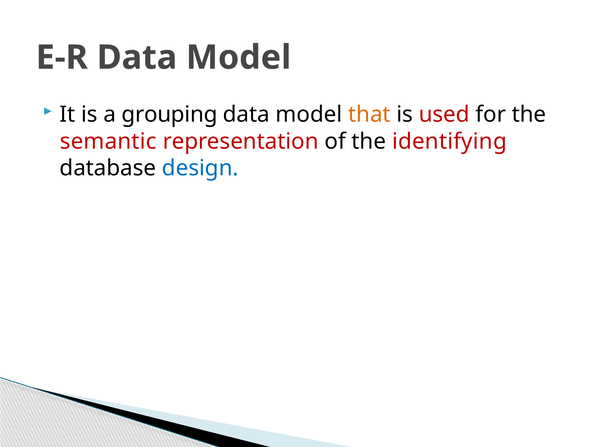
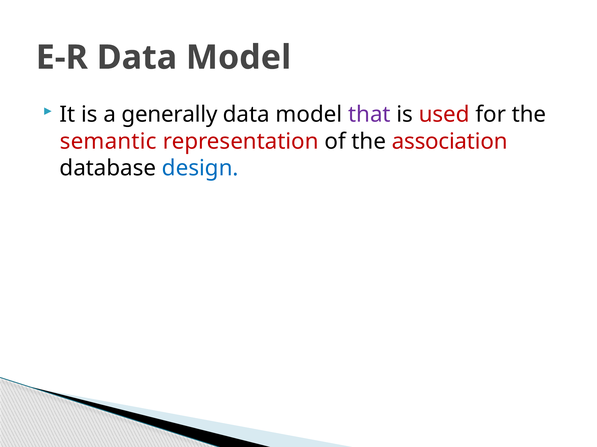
grouping: grouping -> generally (169, 115)
that colour: orange -> purple (369, 115)
identifying: identifying -> association (450, 142)
